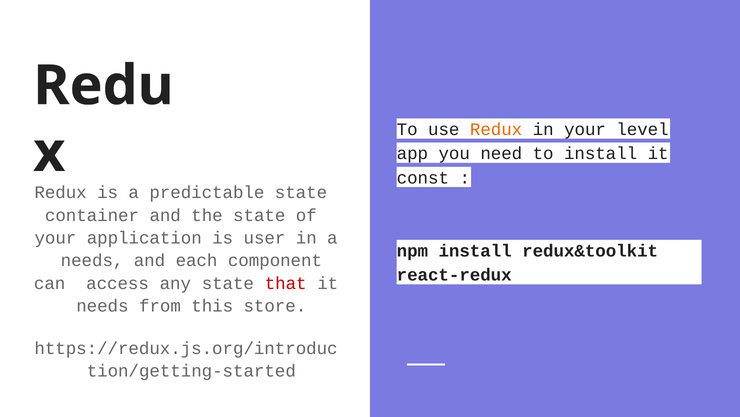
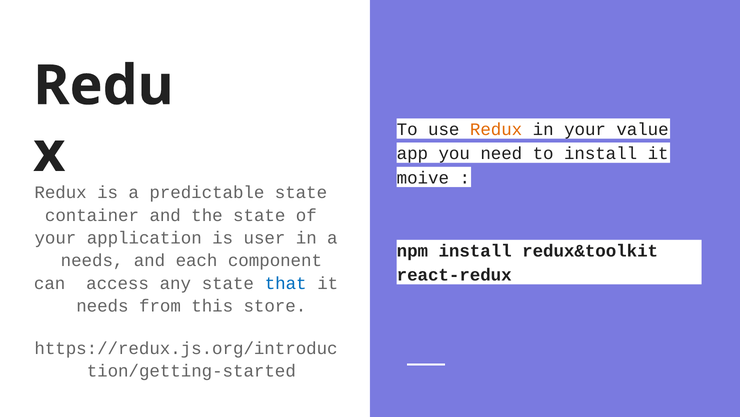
level: level -> value (643, 129)
const: const -> moive (423, 177)
that colour: red -> blue (286, 283)
